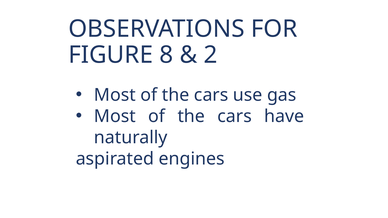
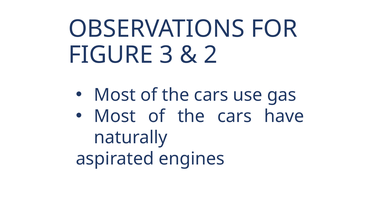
8: 8 -> 3 (166, 55)
